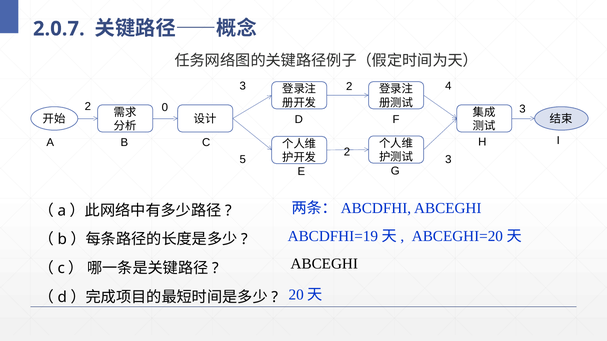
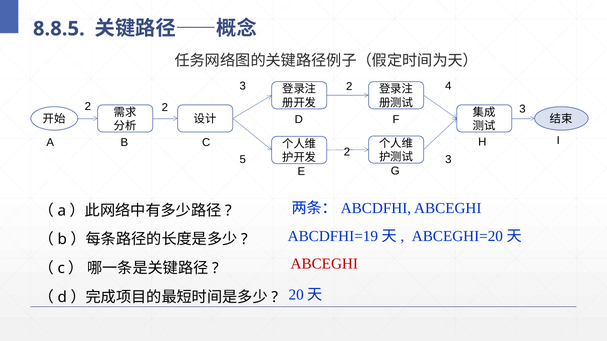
2.0.7: 2.0.7 -> 8.8.5 (59, 29)
0: 0 -> 2 (165, 108)
ABCEGHI colour: black -> red (324, 264)
